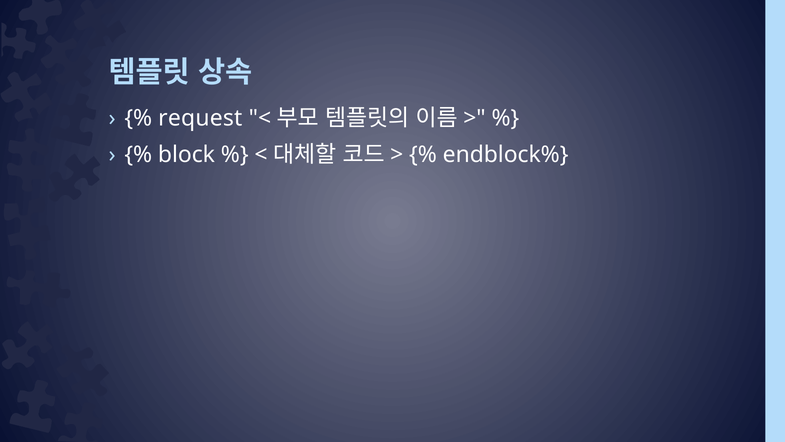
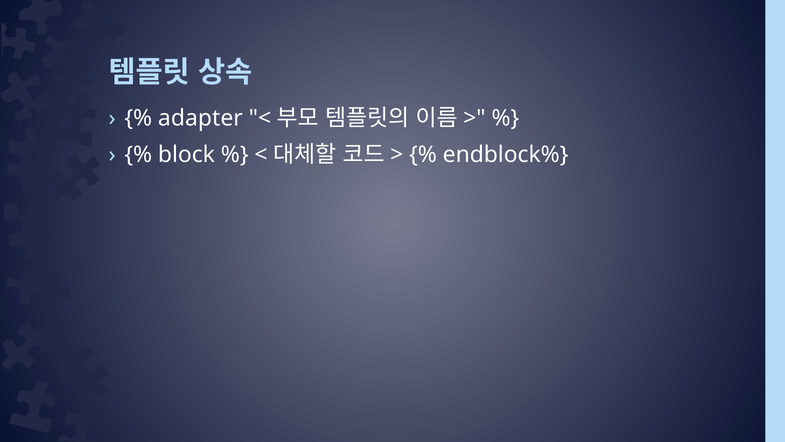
request: request -> adapter (200, 118)
